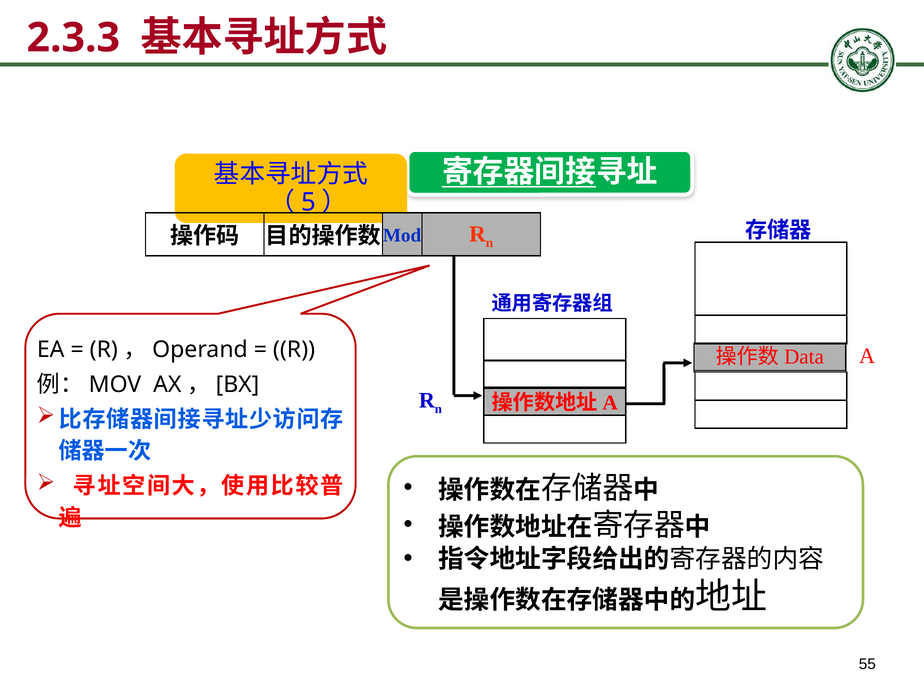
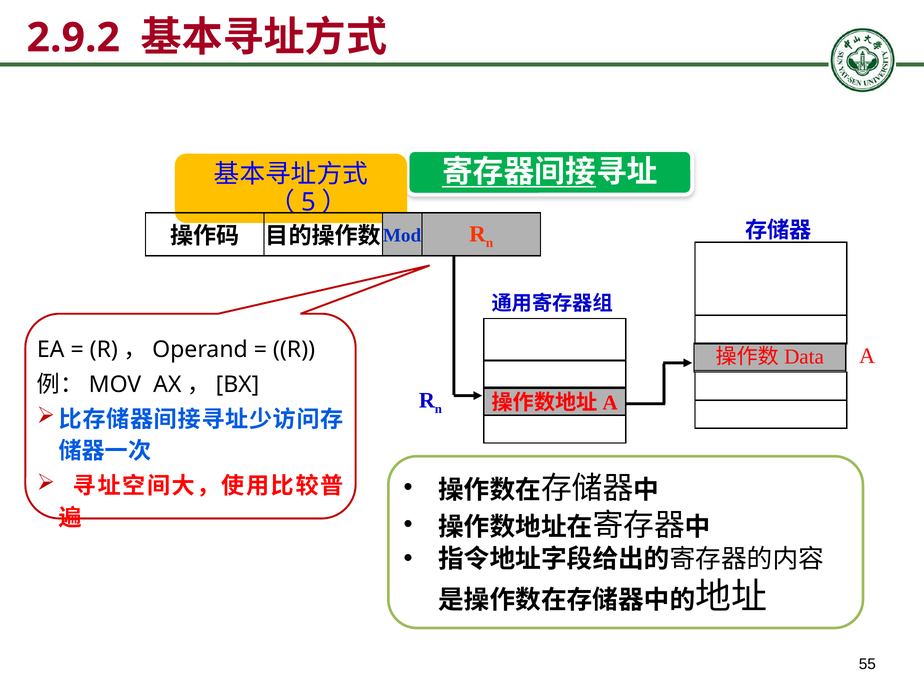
2.3.3: 2.3.3 -> 2.9.2 (73, 38)
